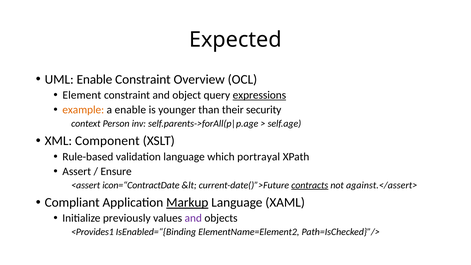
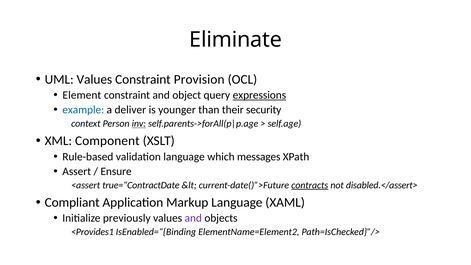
Expected: Expected -> Eliminate (236, 40)
UML Enable: Enable -> Values (94, 79)
Overview: Overview -> Provision (199, 79)
example colour: orange -> blue (83, 110)
a enable: enable -> deliver (130, 110)
inv underline: none -> present (139, 124)
portrayal: portrayal -> messages (259, 157)
icon=“ContractDate: icon=“ContractDate -> true=“ContractDate (141, 185)
against.</assert>: against.</assert> -> disabled.</assert> (382, 185)
Markup underline: present -> none (187, 202)
